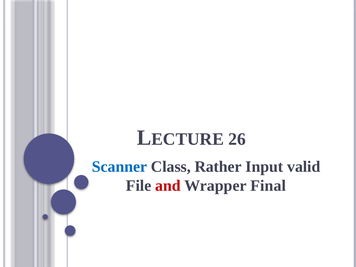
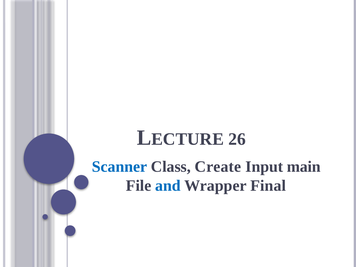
Rather: Rather -> Create (218, 167)
valid: valid -> main (304, 167)
and colour: red -> blue (168, 186)
